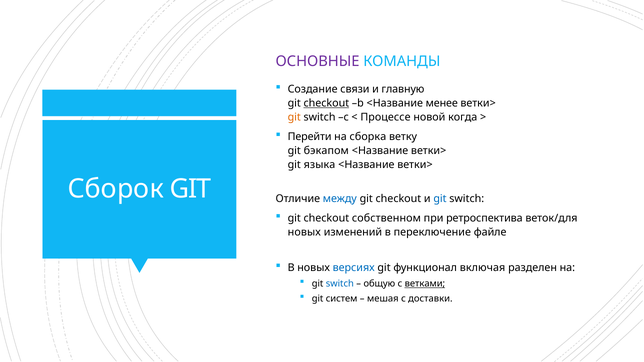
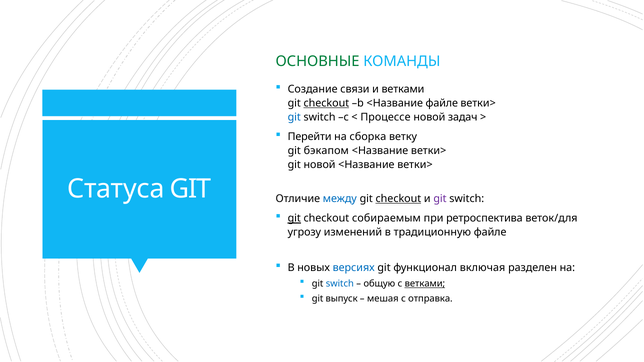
ОСНОВНЫЕ colour: purple -> green (318, 62)
и главную: главную -> ветками (403, 89)
<Название менее: менее -> файле (442, 103)
git colour: orange -> blue (294, 117)
когда: когда -> задач (463, 117)
git языка: языка -> новой (320, 165)
Сборок: Сборок -> Статуса (116, 189)
checkout underline: none -> present (398, 199)
git colour: blue -> purple (440, 199)
git underline: none -> present (294, 219)
собственном: собственном -> собираемым (386, 219)
новых: новых -> угрозу (304, 232)
переключение: переключение -> традиционную (432, 232)
систем: систем -> выпуск (342, 299)
доставки: доставки -> отправка (430, 299)
